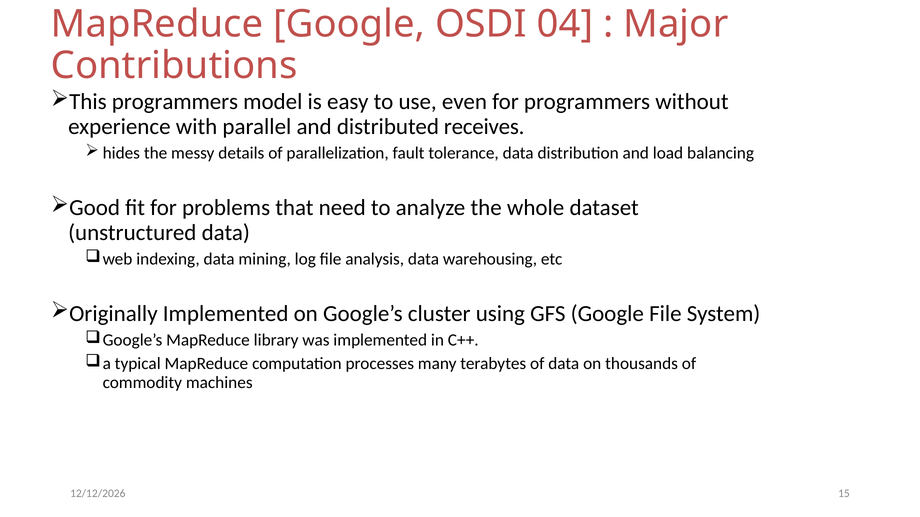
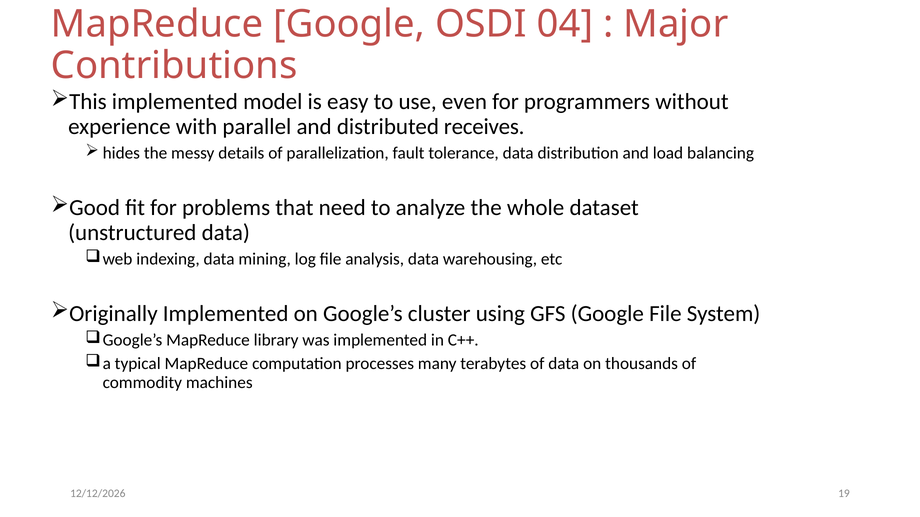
This programmers: programmers -> implemented (175, 102)
15: 15 -> 19 (844, 494)
